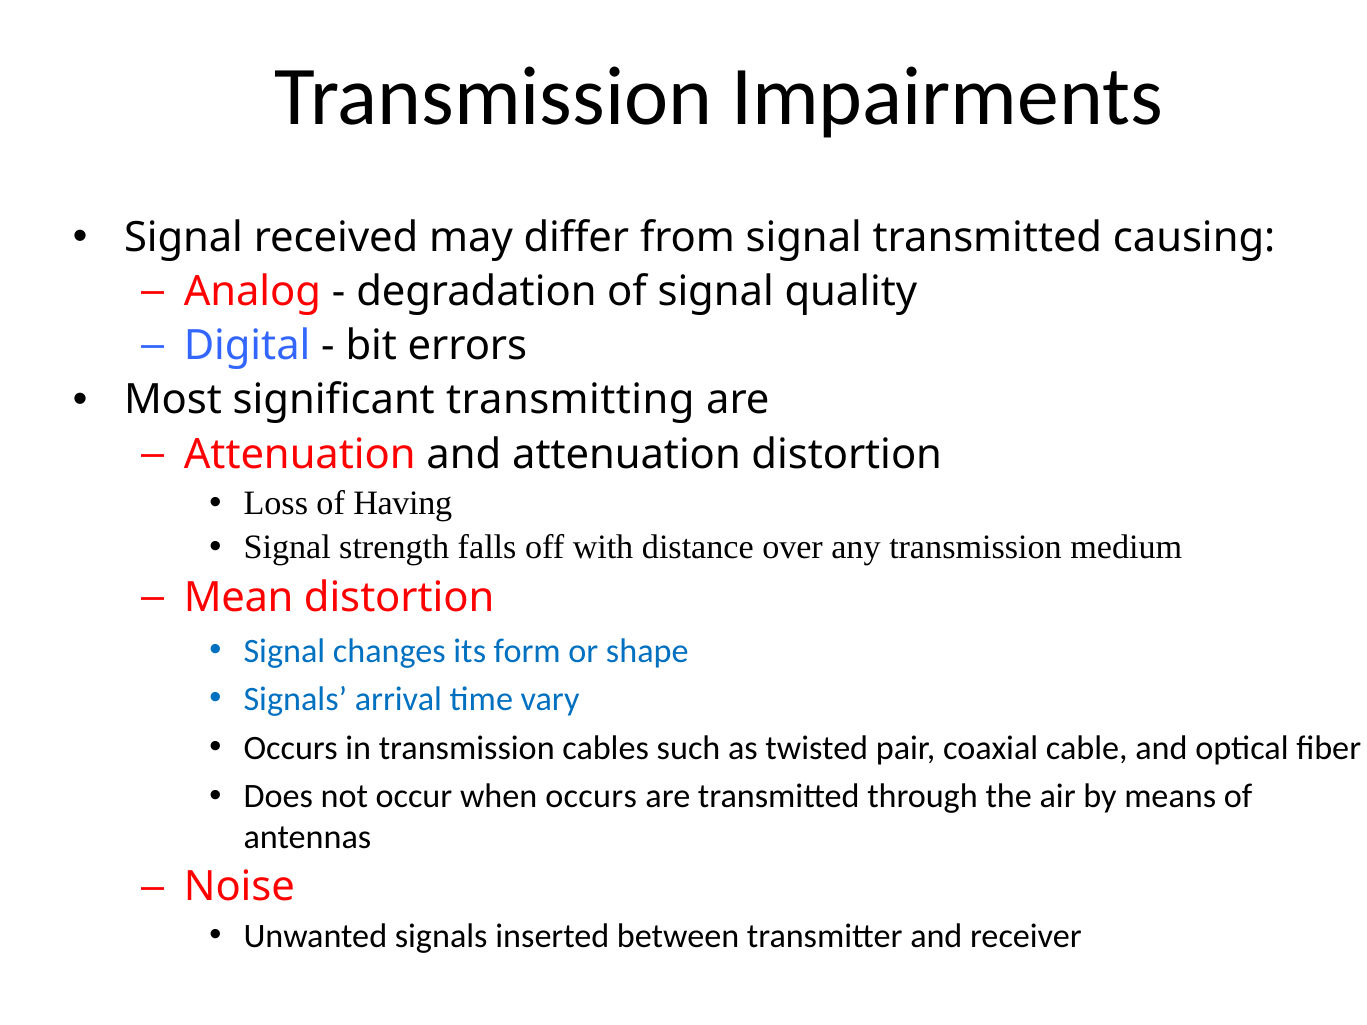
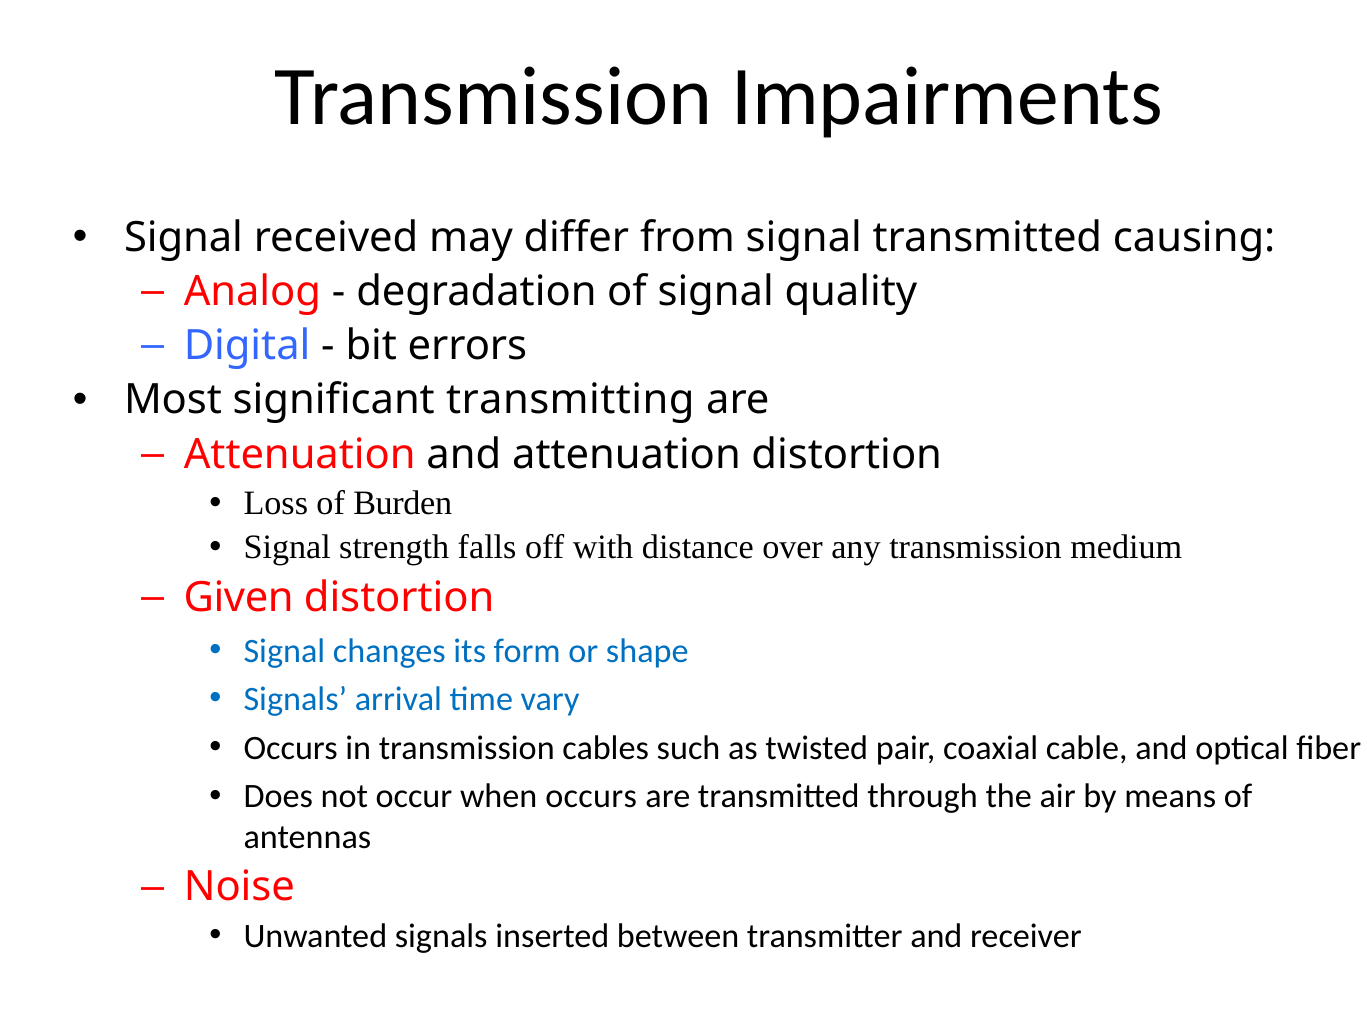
Having: Having -> Burden (403, 503)
Mean: Mean -> Given (239, 598)
